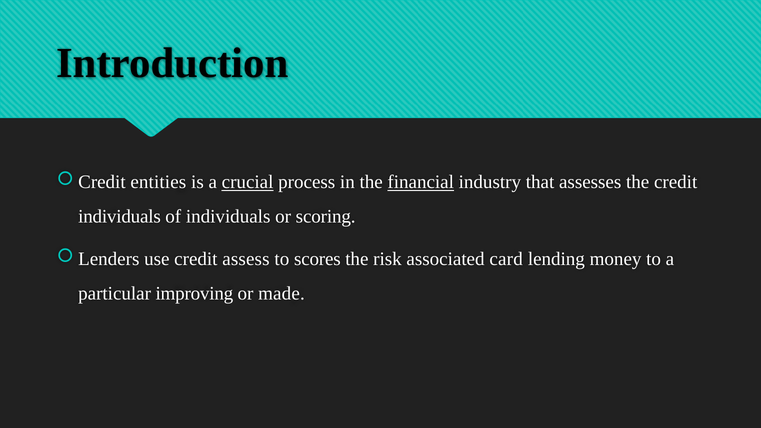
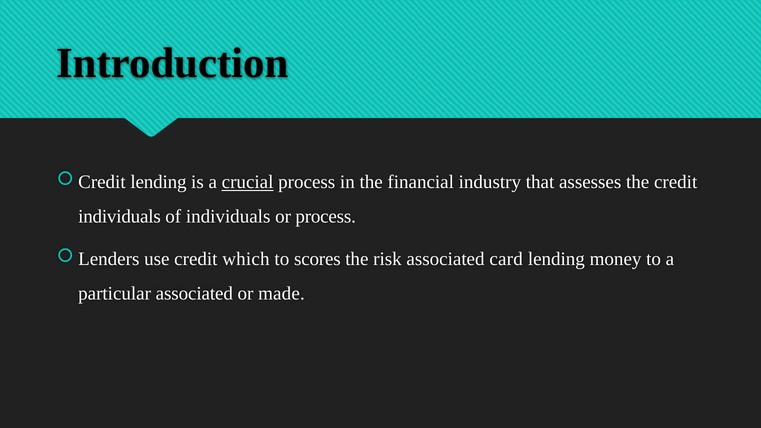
entities: entities -> lending (158, 182)
financial underline: present -> none (421, 182)
or scoring: scoring -> process (326, 216)
assess: assess -> which (246, 259)
particular improving: improving -> associated (194, 293)
